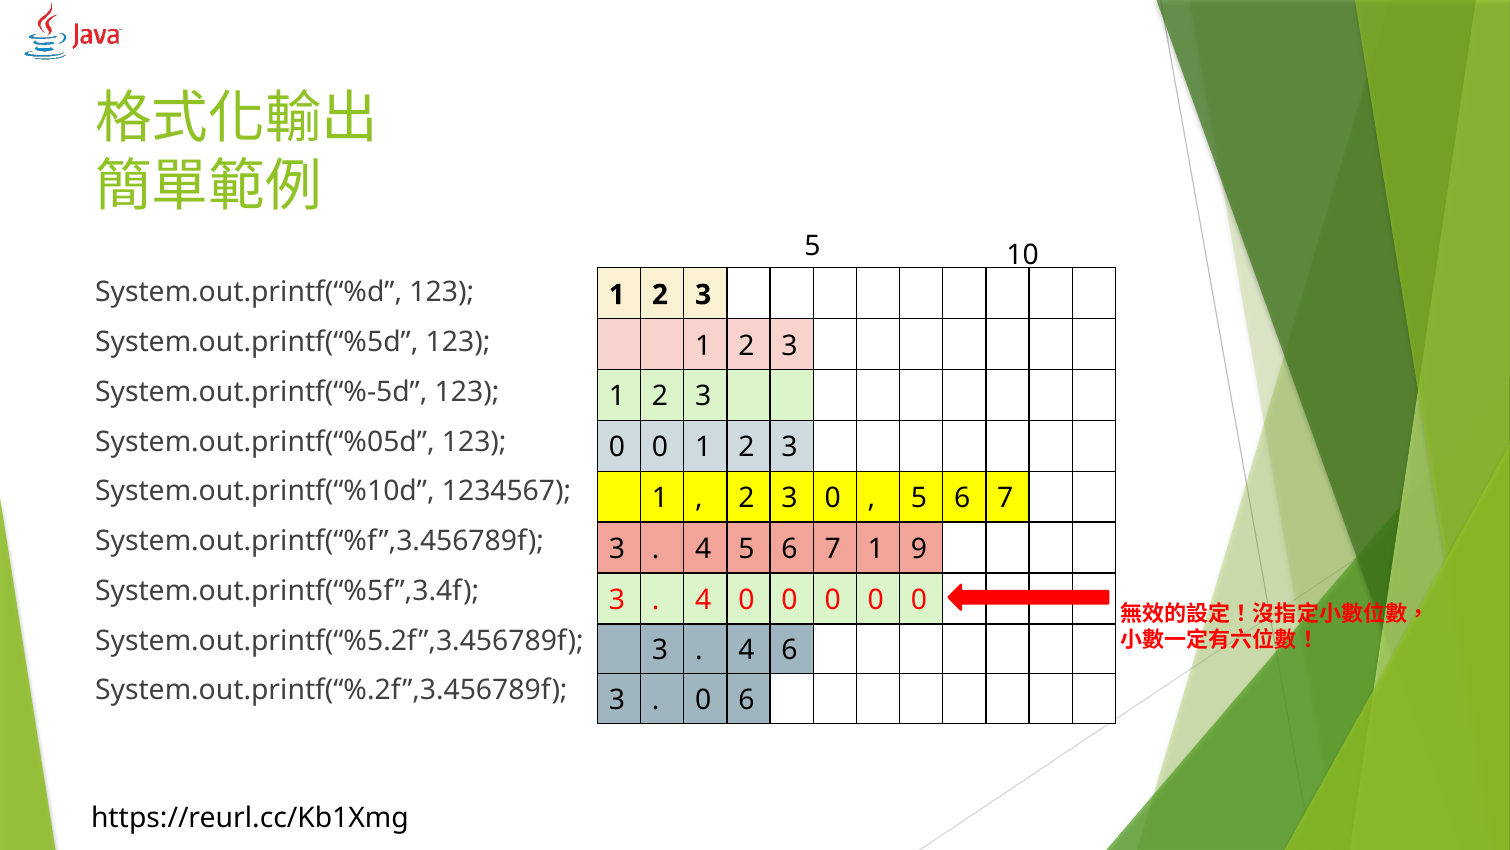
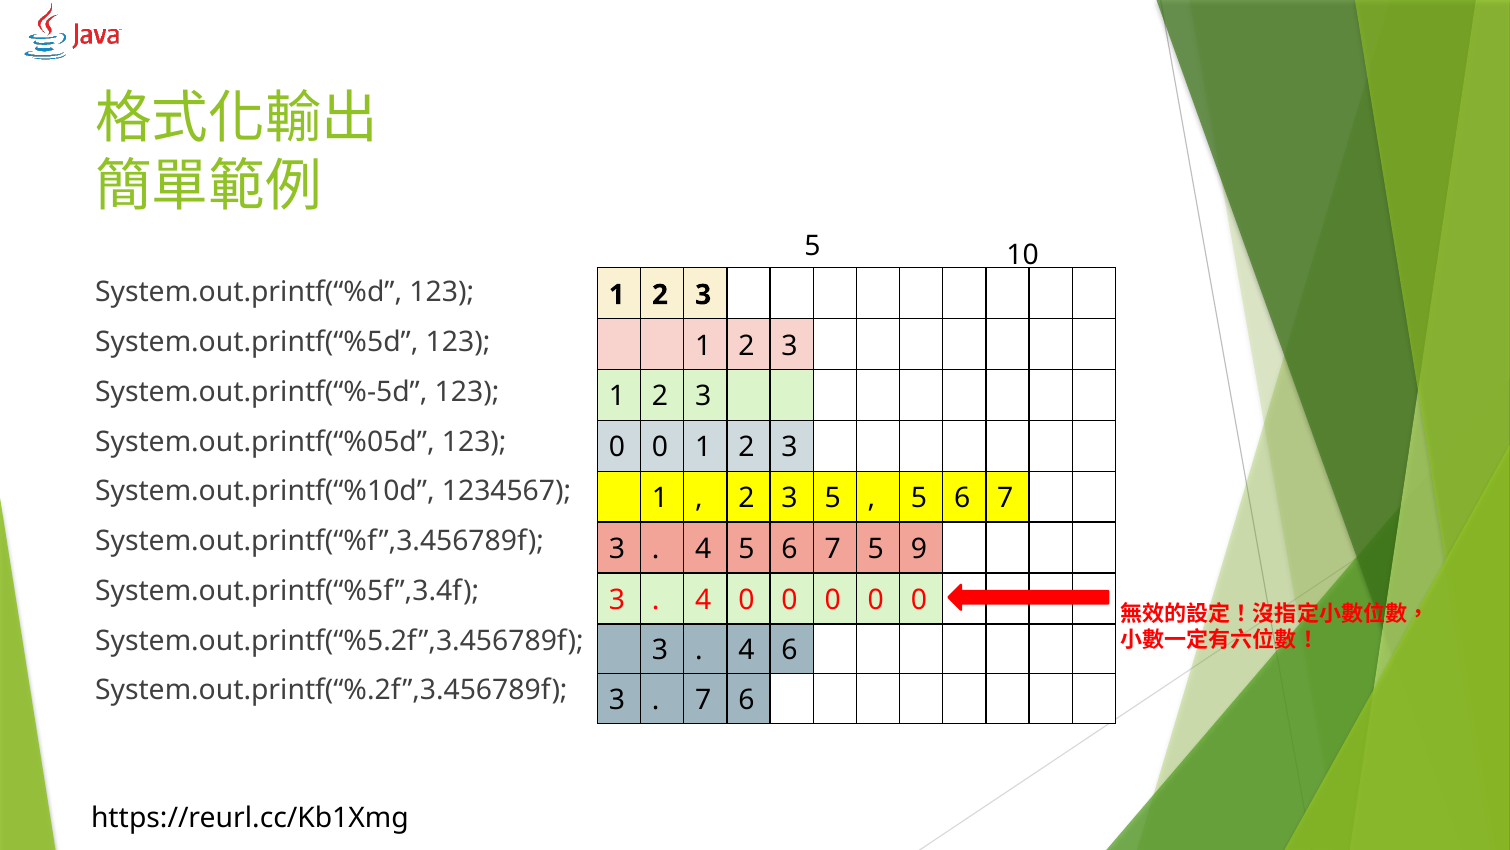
0: 0 -> 5 (833, 498)
7 1: 1 -> 5 (876, 549)
0: 0 -> 7 (703, 700)
